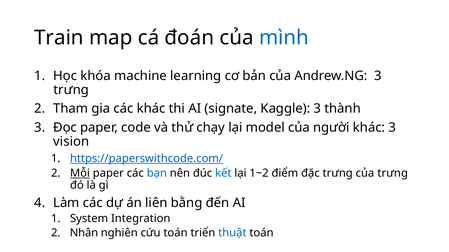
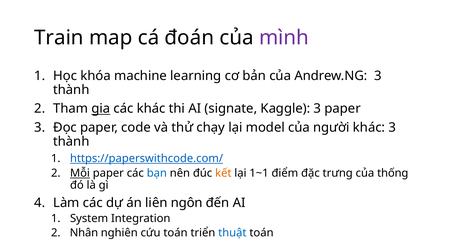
mình colour: blue -> purple (284, 38)
trưng: trưng -> thành (71, 90)
gia underline: none -> present (101, 109)
3 thành: thành -> paper (343, 109)
vision: vision -> thành (71, 142)
kết colour: blue -> orange (223, 173)
1~2: 1~2 -> 1~1 (259, 173)
của trưng: trưng -> thống (393, 173)
bằng: bằng -> ngôn (187, 203)
